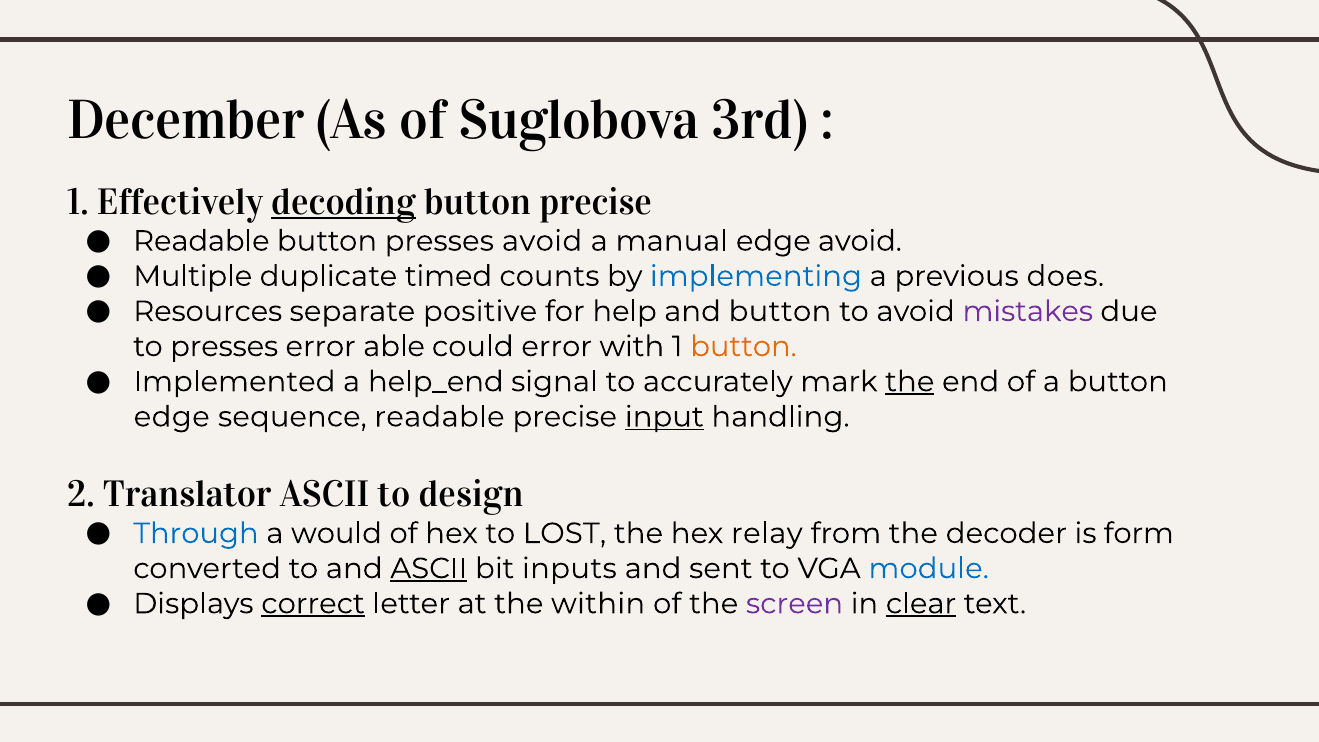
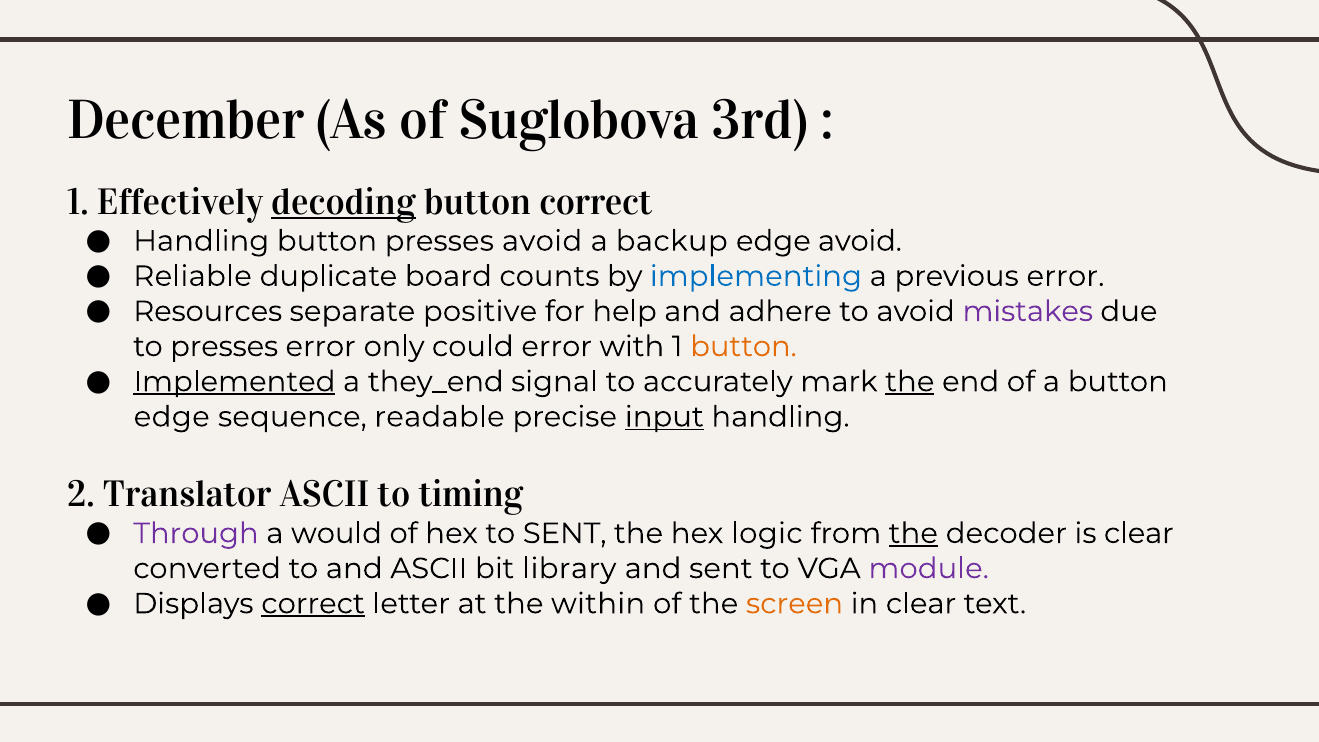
button precise: precise -> correct (596, 202)
Readable: Readable -> Handling (201, 241)
manual: manual -> backup (672, 241)
Multiple: Multiple -> Reliable (193, 276)
timed: timed -> board (448, 276)
previous does: does -> error (1065, 276)
and button: button -> adhere (780, 311)
able: able -> only (394, 347)
Implemented underline: none -> present (234, 382)
help_end: help_end -> they_end (436, 382)
design: design -> timing (471, 494)
Through colour: blue -> purple (196, 533)
to LOST: LOST -> SENT (565, 533)
relay: relay -> logic (767, 533)
the underline: none -> present (913, 533)
is form: form -> clear (1139, 533)
ASCII underline: present -> none (429, 569)
inputs: inputs -> library (569, 569)
module colour: blue -> purple (929, 569)
screen colour: purple -> orange (795, 604)
clear underline: present -> none (921, 604)
